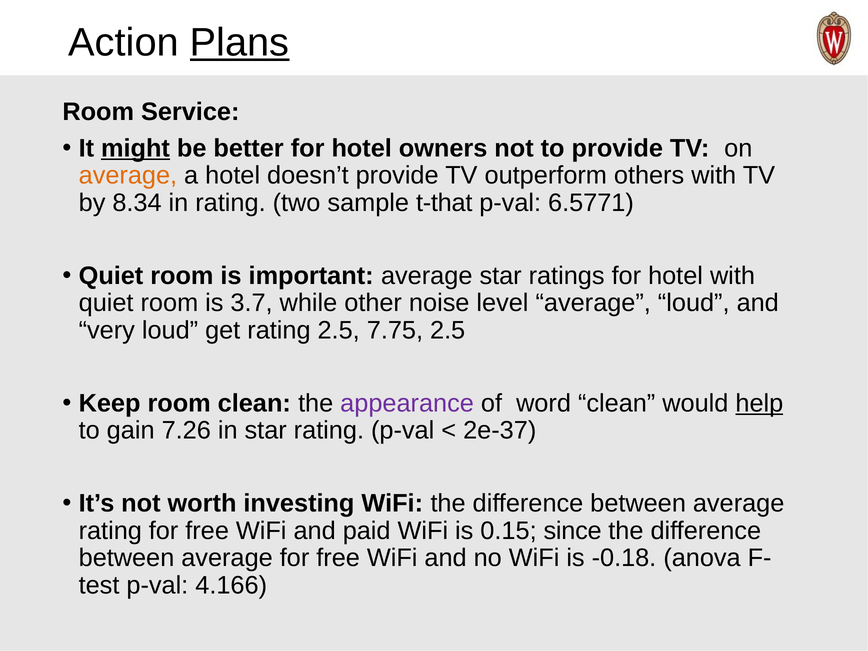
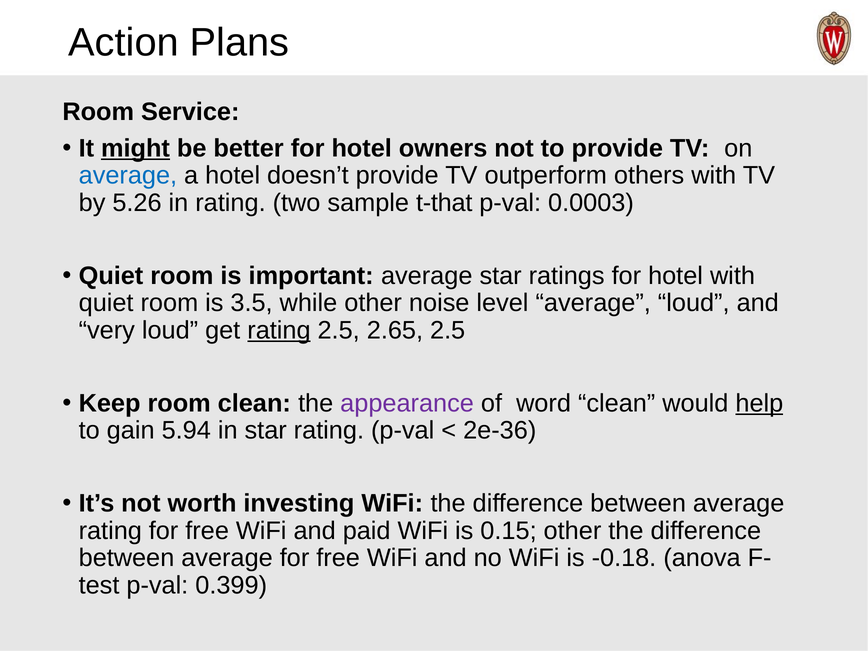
Plans underline: present -> none (240, 43)
average colour: orange -> blue (128, 176)
8.34: 8.34 -> 5.26 (137, 203)
6.5771: 6.5771 -> 0.0003 (591, 203)
3.7: 3.7 -> 3.5 (252, 303)
rating underline: none -> present (279, 330)
7.75: 7.75 -> 2.65 (395, 330)
7.26: 7.26 -> 5.94 (186, 431)
2e-37: 2e-37 -> 2e-36 (500, 431)
0.15 since: since -> other (572, 531)
4.166: 4.166 -> 0.399 (231, 585)
